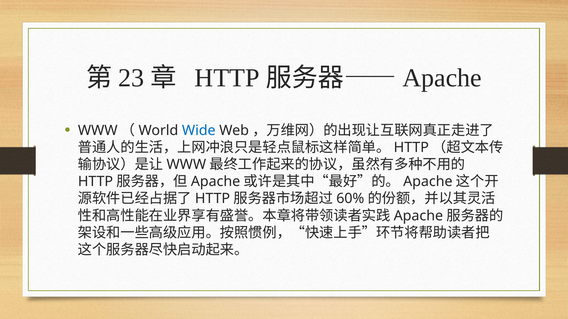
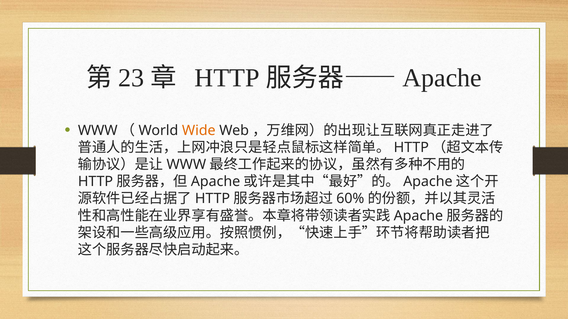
Wide colour: blue -> orange (199, 131)
